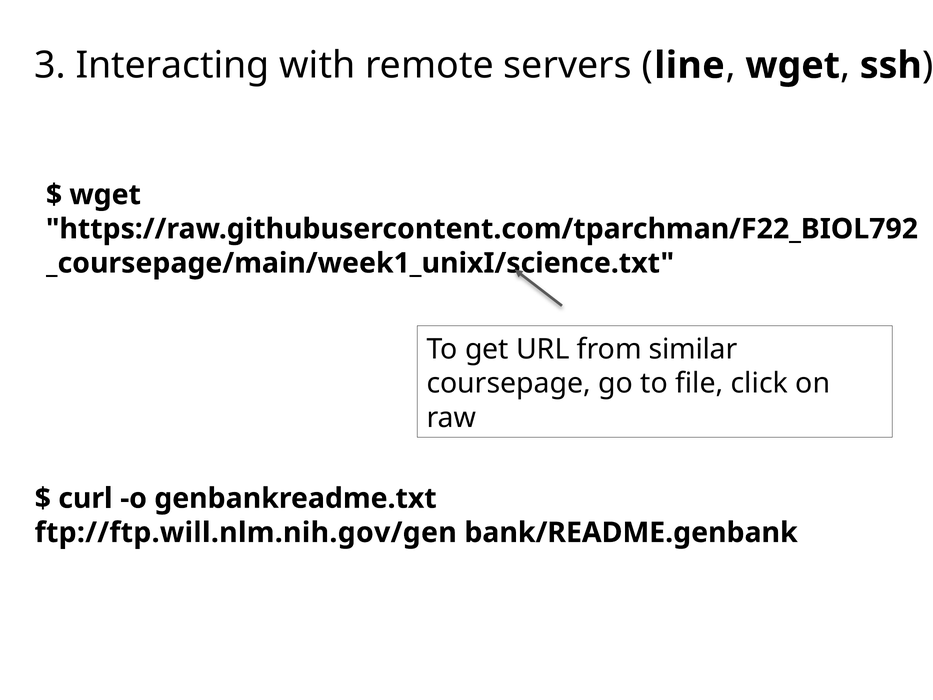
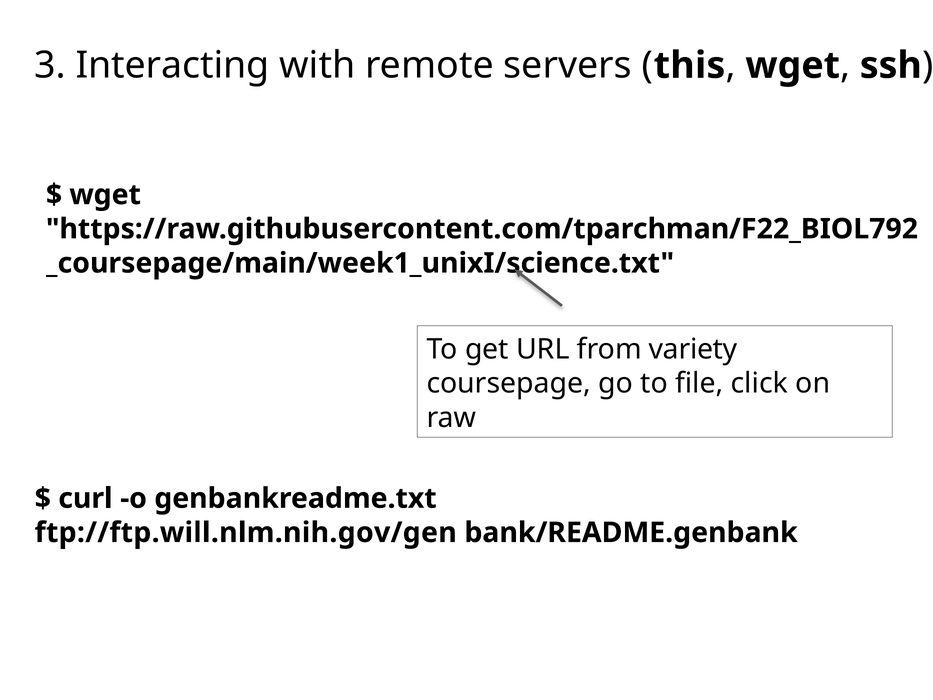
line: line -> this (690, 65)
similar: similar -> variety (693, 349)
